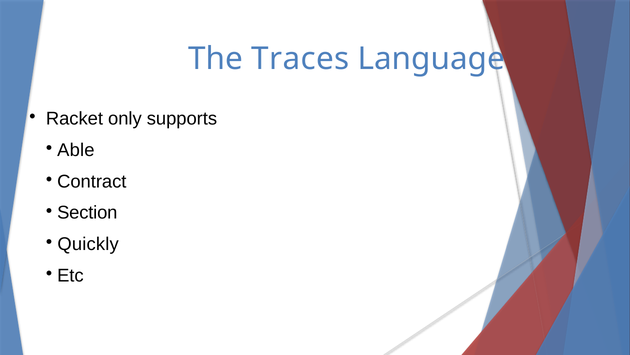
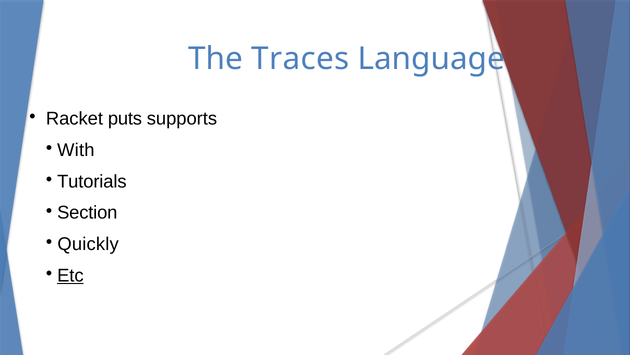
only: only -> puts (125, 119)
Able: Able -> With (76, 150)
Contract: Contract -> Tutorials (92, 181)
Etc underline: none -> present (70, 275)
